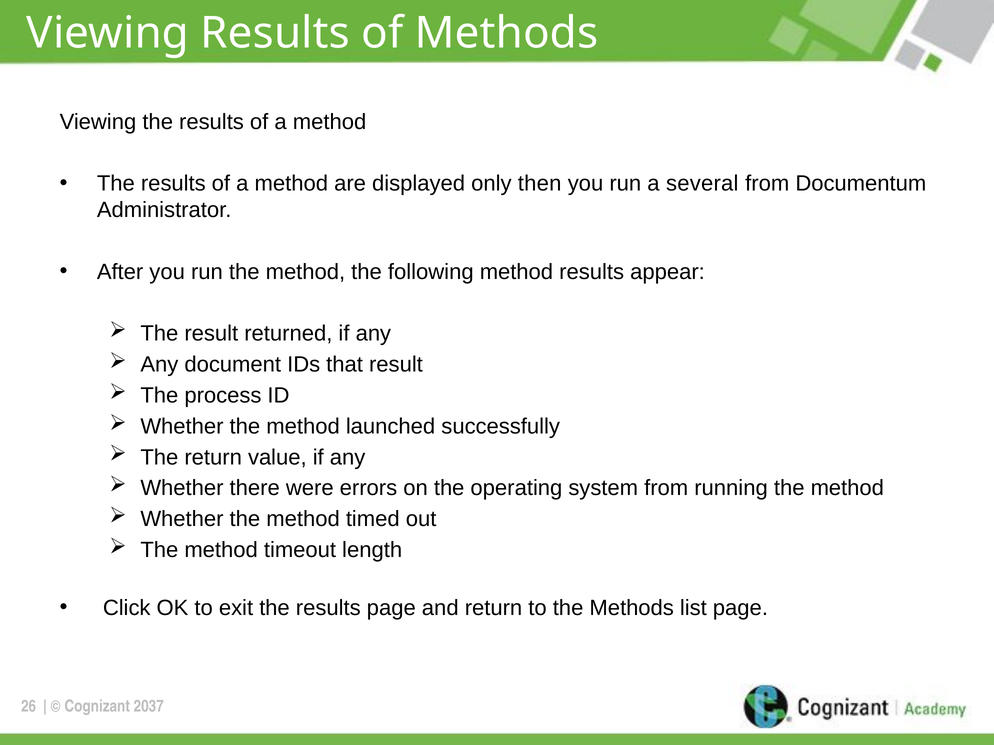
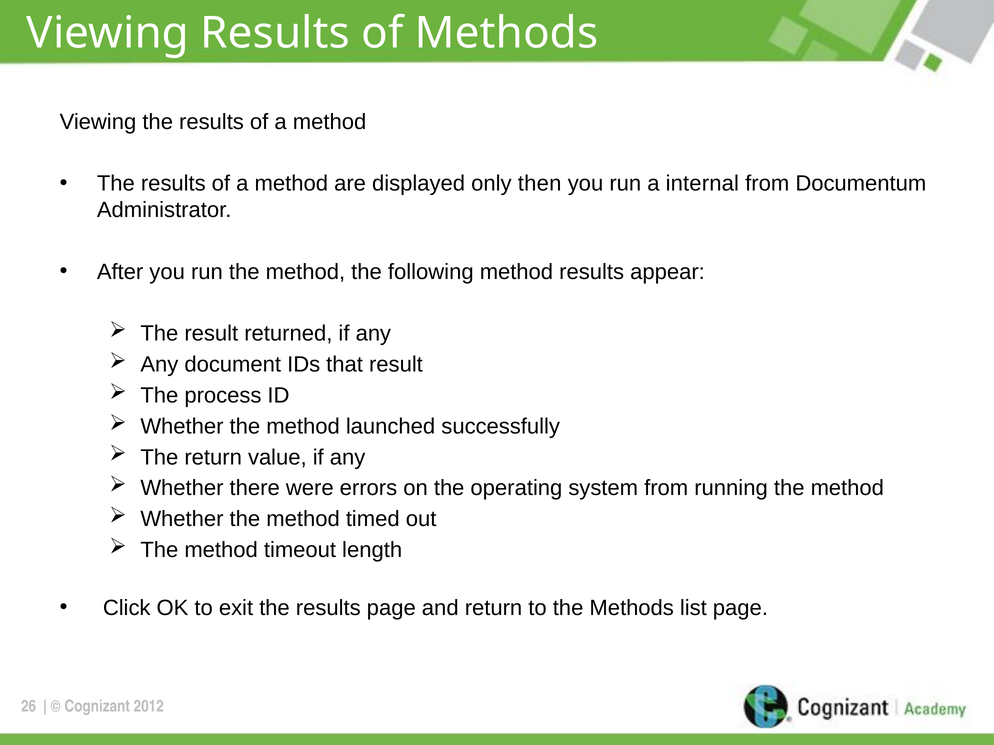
several: several -> internal (702, 184)
2037: 2037 -> 2012 (149, 707)
